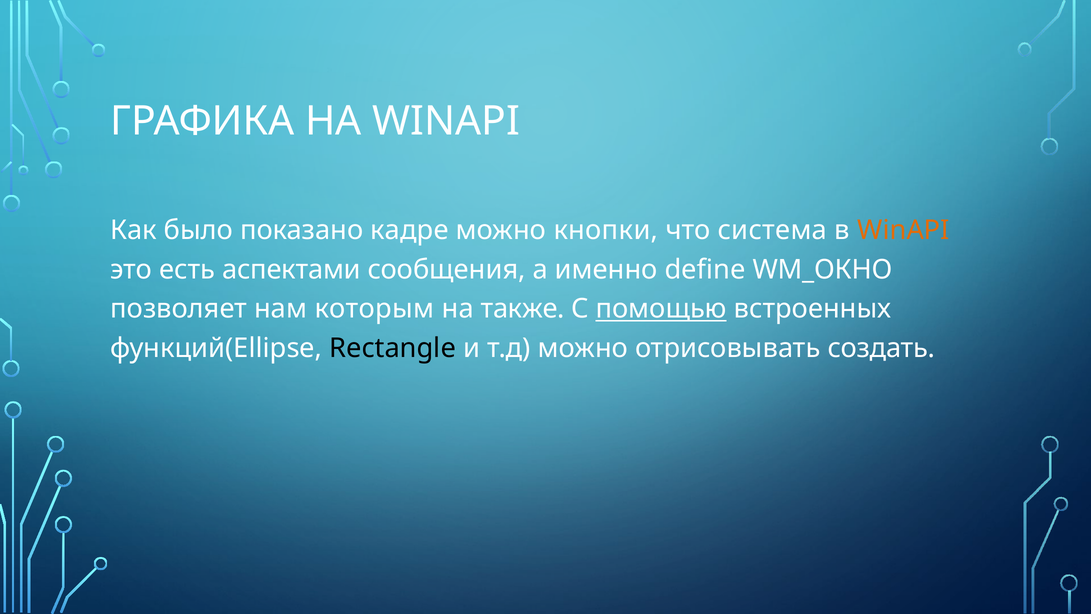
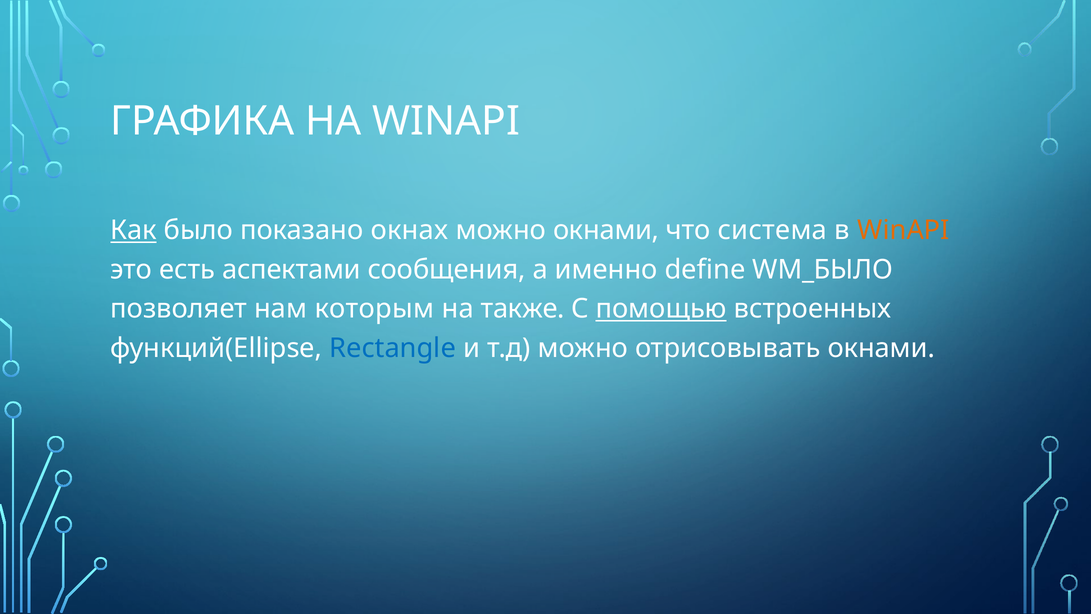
Как underline: none -> present (134, 230)
кадре: кадре -> окнах (409, 230)
можно кнопки: кнопки -> окнами (606, 230)
WM_ОКНО: WM_ОКНО -> WM_БЫЛО (823, 269)
Rectangle colour: black -> blue (393, 348)
отрисовывать создать: создать -> окнами (881, 348)
